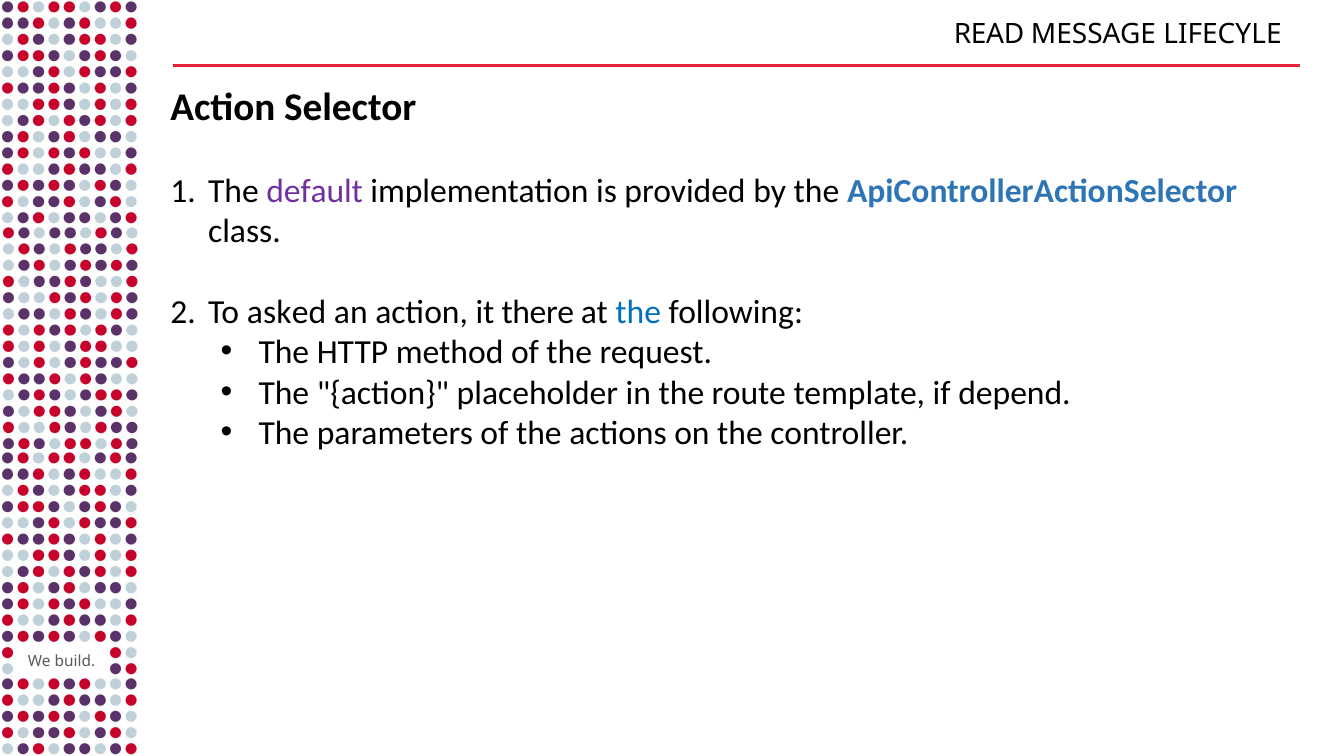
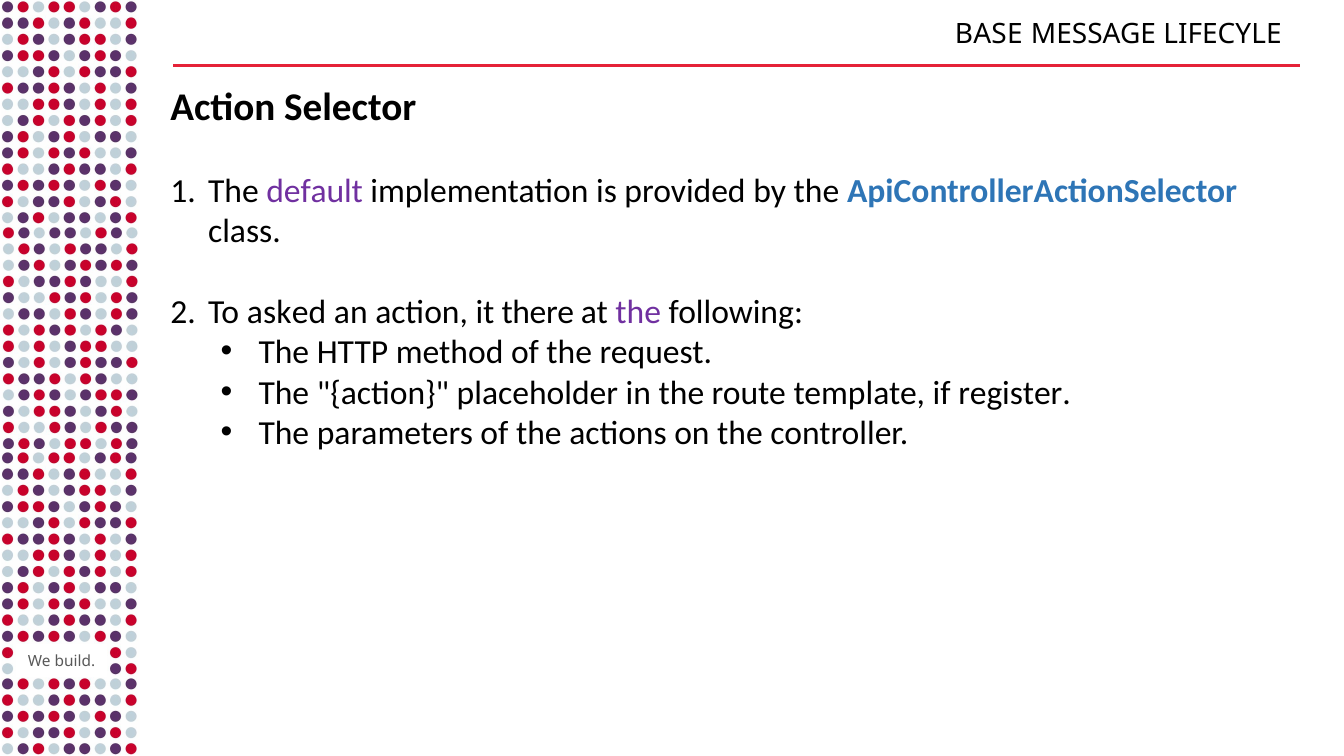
READ: READ -> BASE (989, 34)
the colour: blue -> purple (638, 312)
depend: depend -> register (1015, 393)
